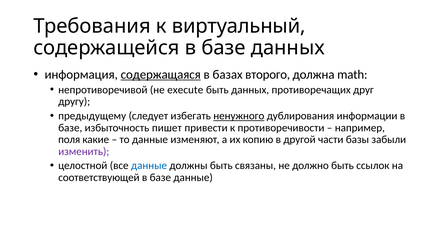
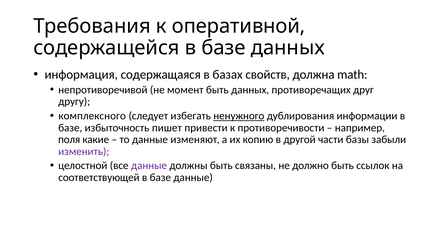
виртуальный: виртуальный -> оперативной (239, 26)
содержащаяся underline: present -> none (161, 74)
второго: второго -> свойств (268, 74)
execute: execute -> момент (185, 90)
предыдущему: предыдущему -> комплексного (92, 116)
данные colour: blue -> purple (149, 165)
